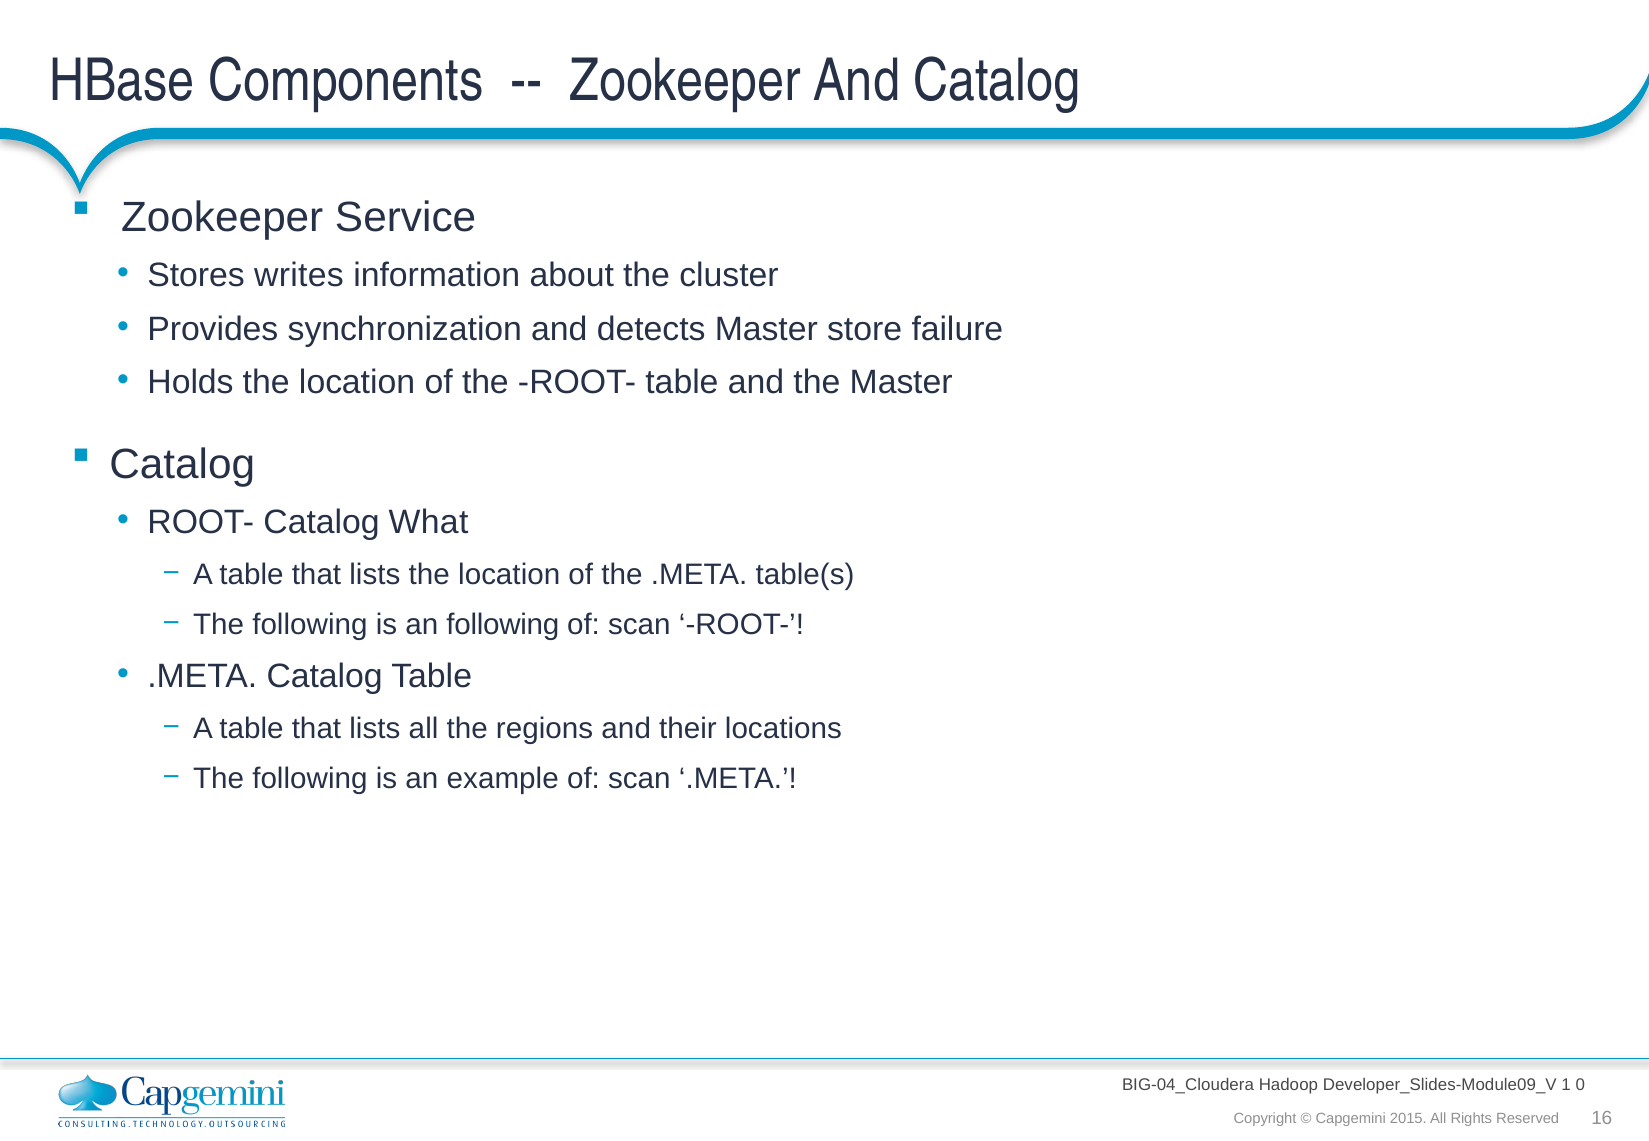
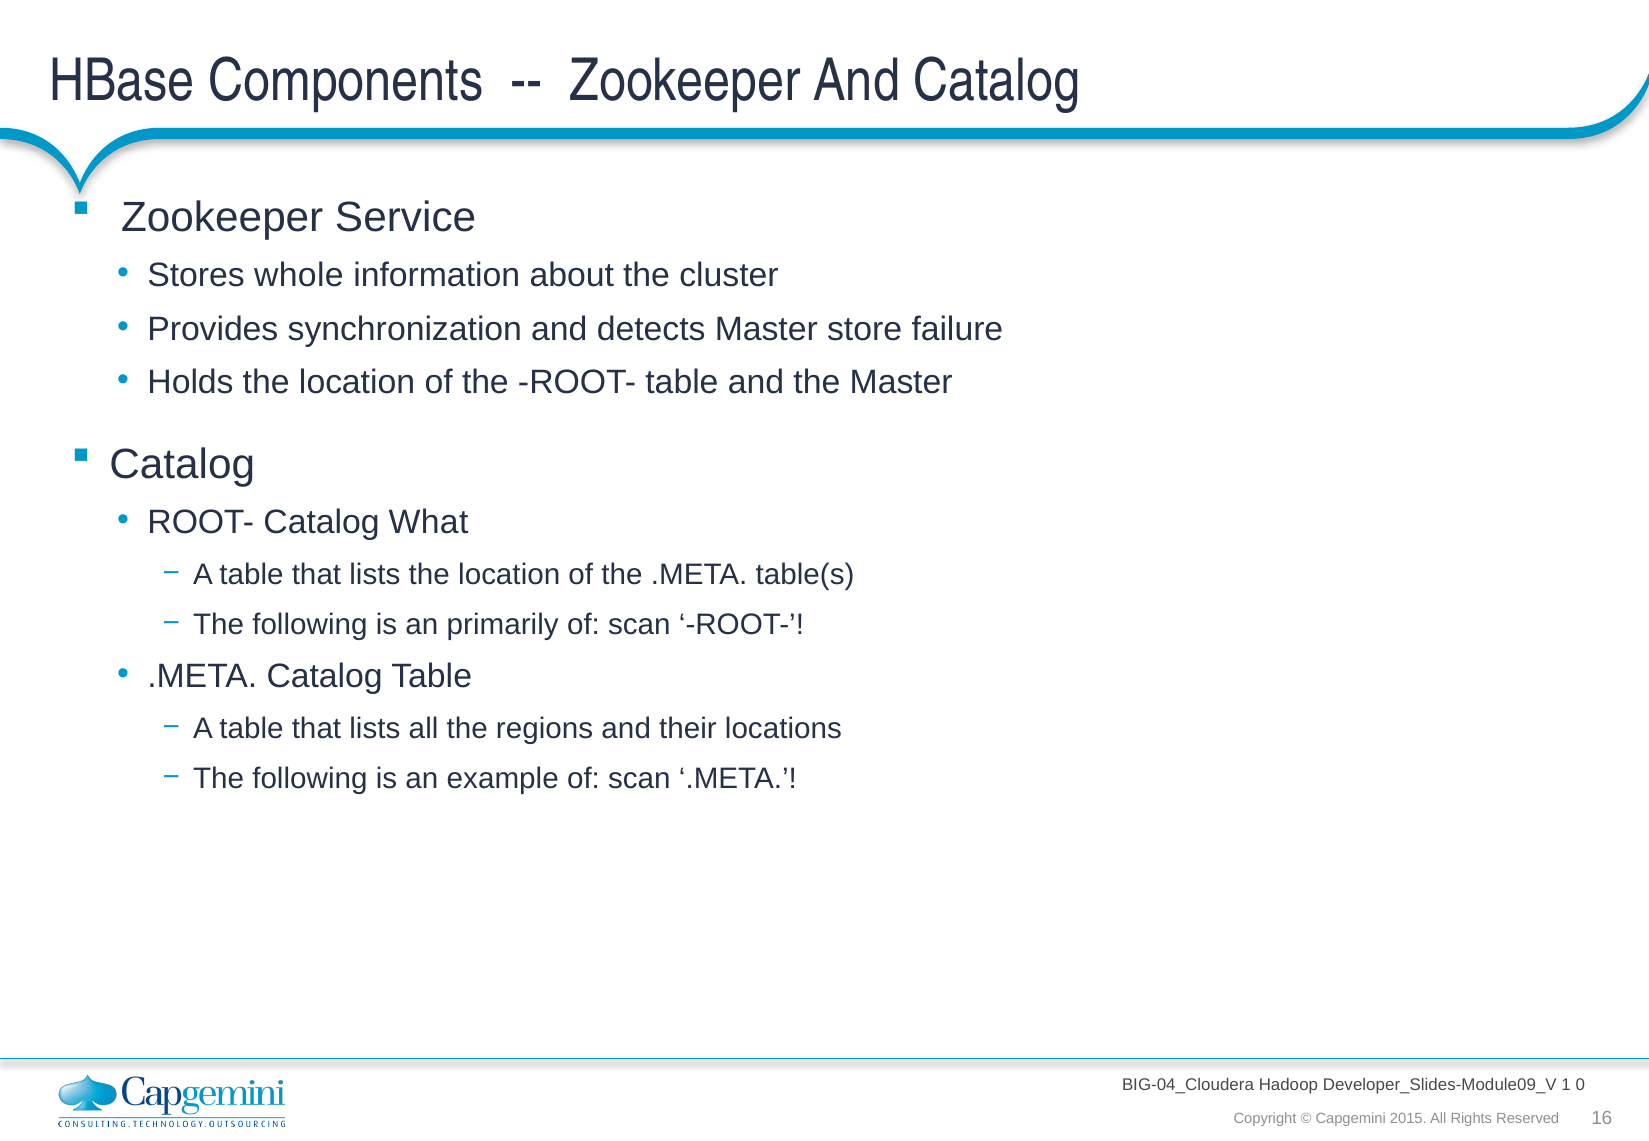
writes: writes -> whole (299, 275)
an following: following -> primarily (503, 625)
